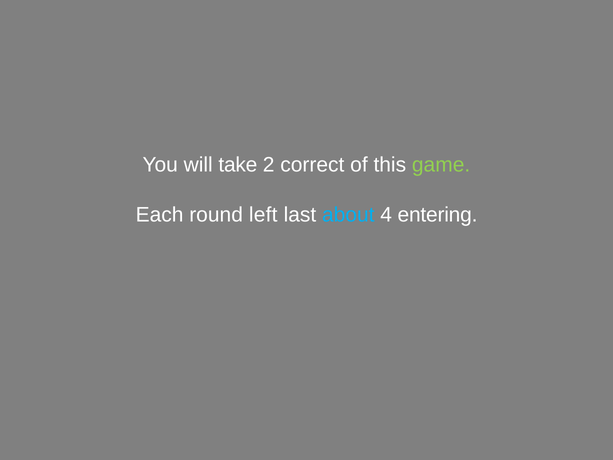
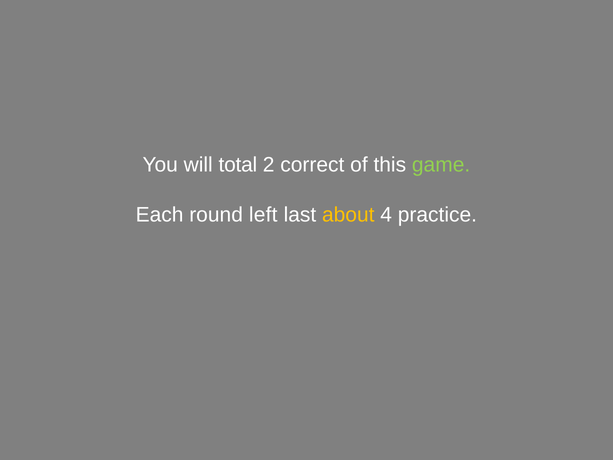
take: take -> total (238, 164)
about colour: light blue -> yellow (348, 215)
entering: entering -> practice (437, 215)
